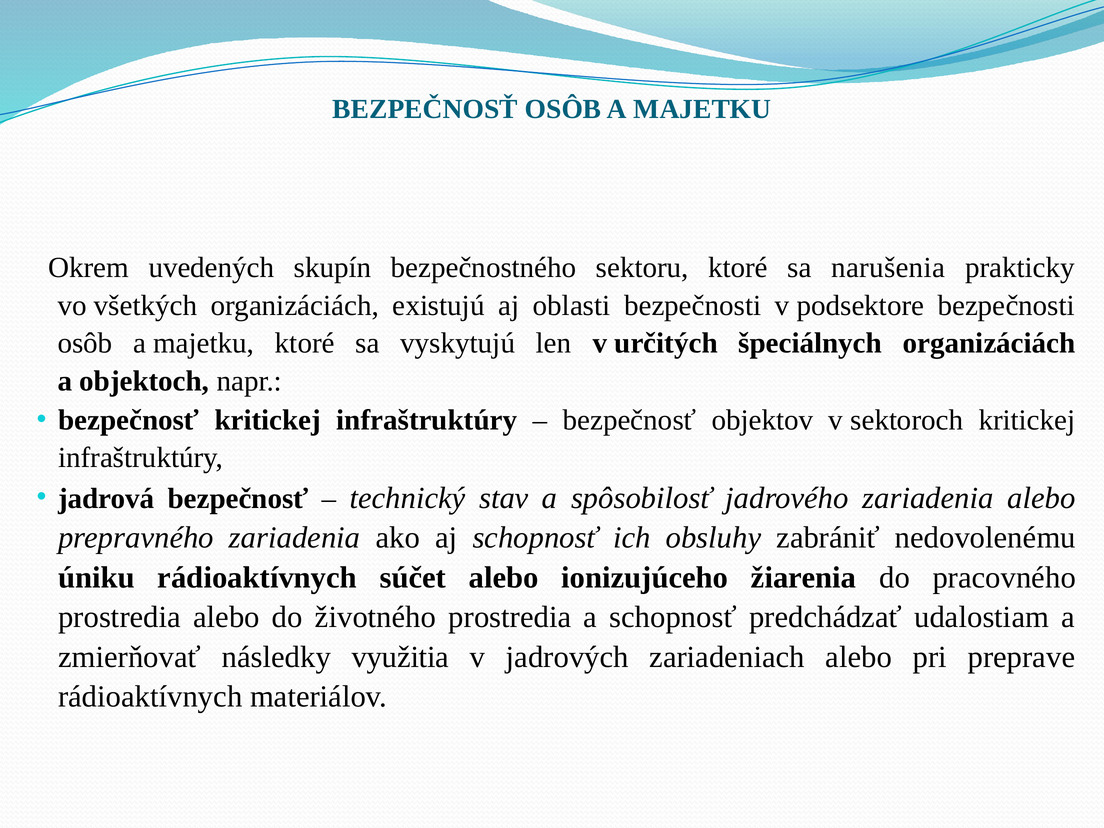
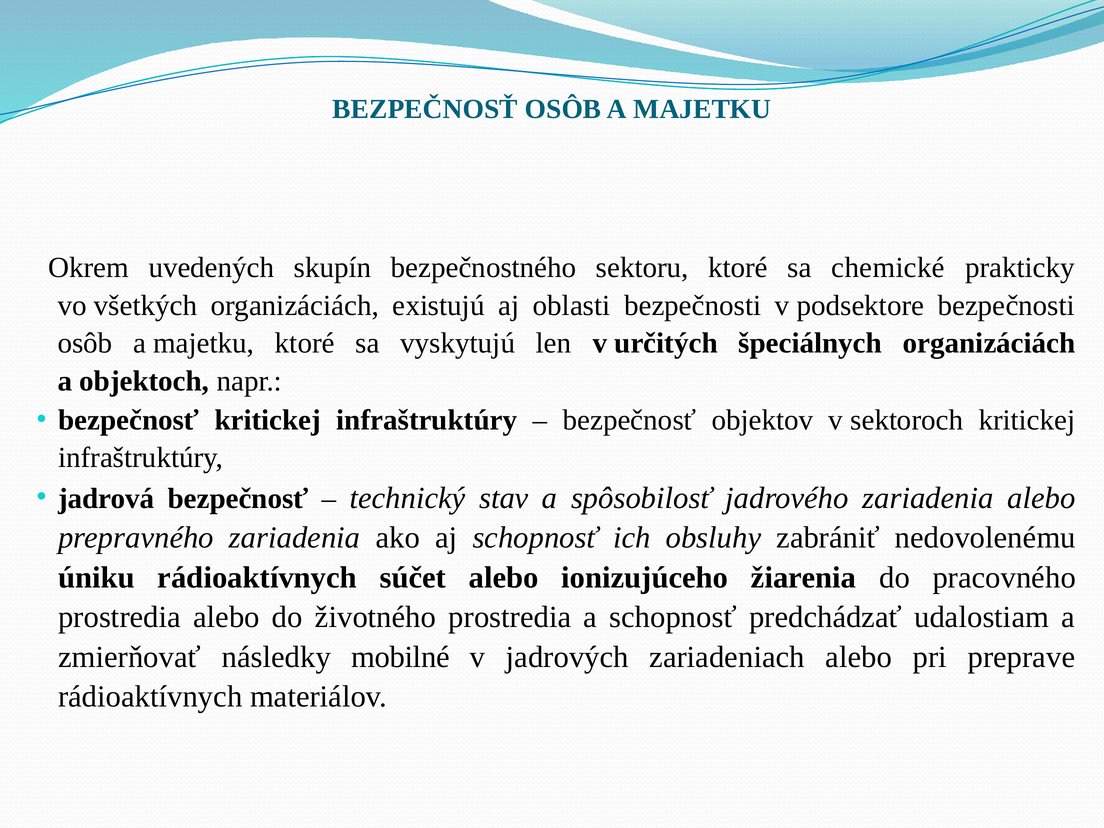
narušenia: narušenia -> chemické (888, 268)
využitia: využitia -> mobilné (400, 657)
